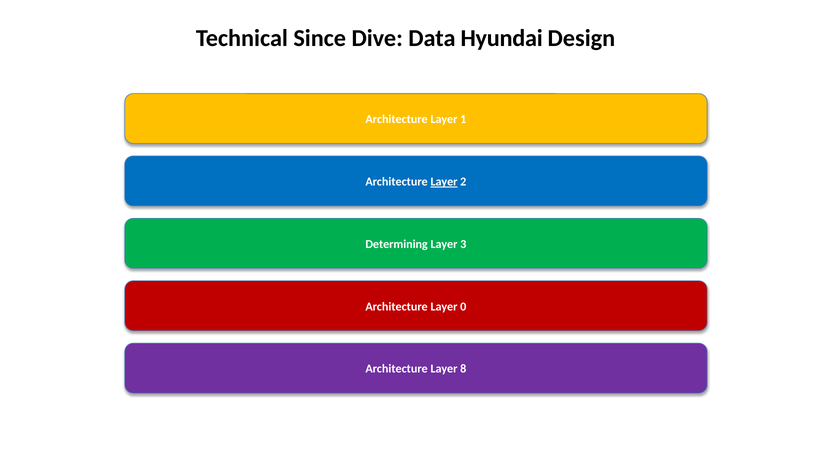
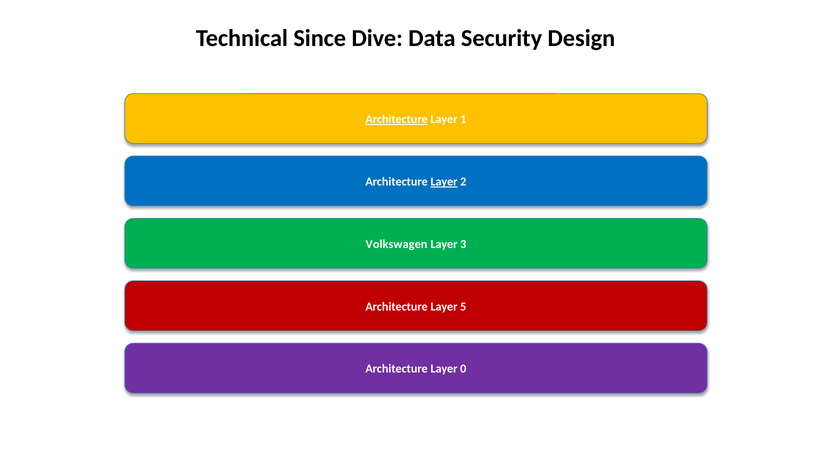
Hyundai: Hyundai -> Security (502, 38)
Architecture underline: none -> present (397, 119)
Determining: Determining -> Volkswagen (396, 244)
0: 0 -> 5 (463, 307)
8: 8 -> 0 (463, 369)
